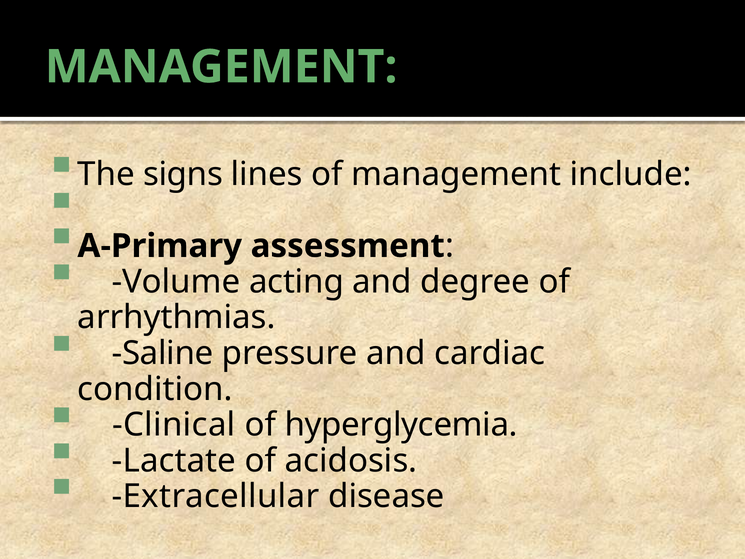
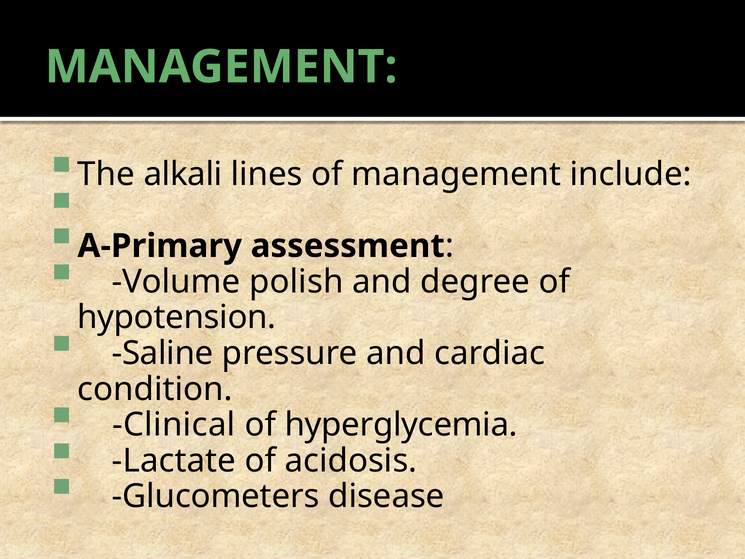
signs: signs -> alkali (183, 174)
acting: acting -> polish (296, 282)
arrhythmias: arrhythmias -> hypotension (177, 317)
Extracellular: Extracellular -> Glucometers (216, 496)
